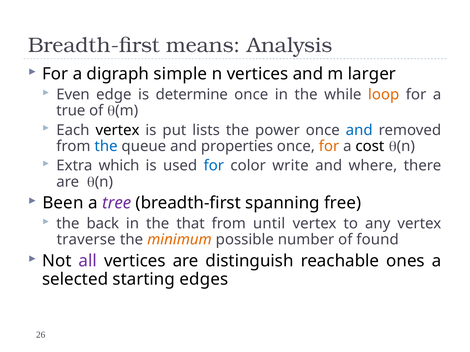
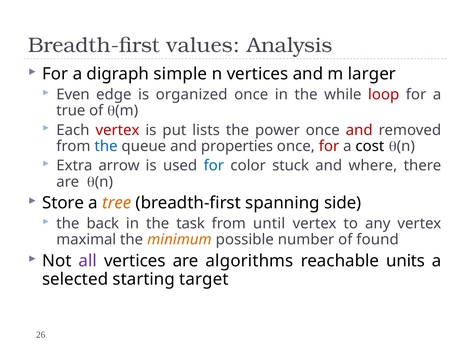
means: means -> values (203, 45)
determine: determine -> organized (192, 95)
loop colour: orange -> red (384, 95)
vertex colour: black -> red (117, 130)
and colour: blue -> red (359, 130)
for colour: orange -> red (329, 146)
which: which -> arrow (119, 166)
write: write -> stuck (291, 166)
Been: Been -> Store (63, 203)
tree colour: purple -> orange (117, 203)
free: free -> side (343, 203)
that: that -> task (191, 224)
traverse: traverse -> maximal (86, 240)
distinguish: distinguish -> algorithms (250, 261)
ones: ones -> units (406, 261)
edges: edges -> target (204, 280)
